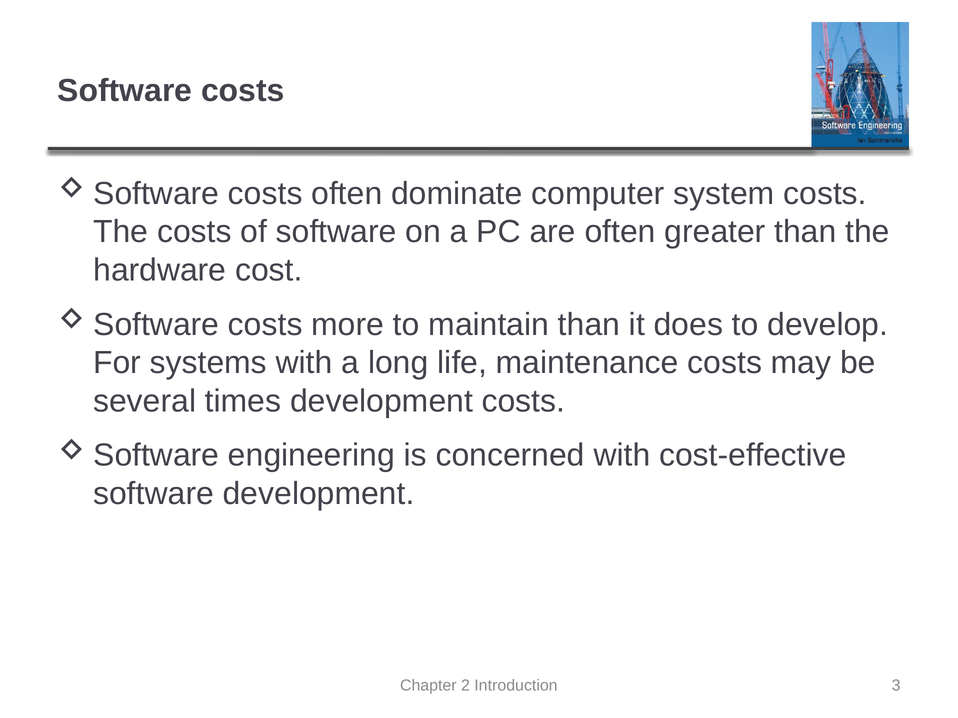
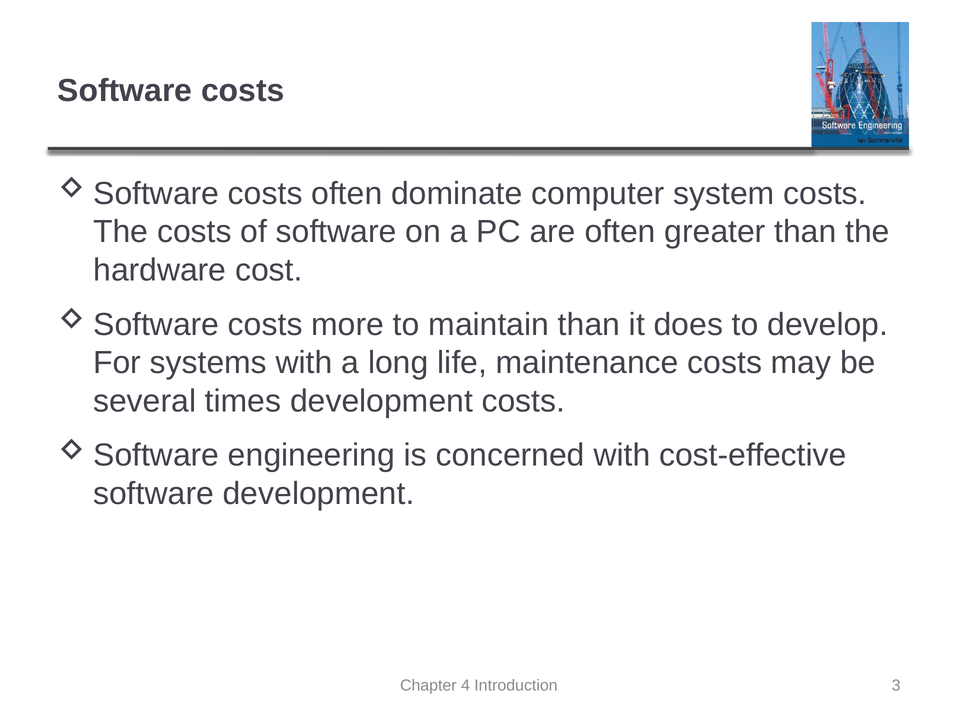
2: 2 -> 4 (465, 686)
